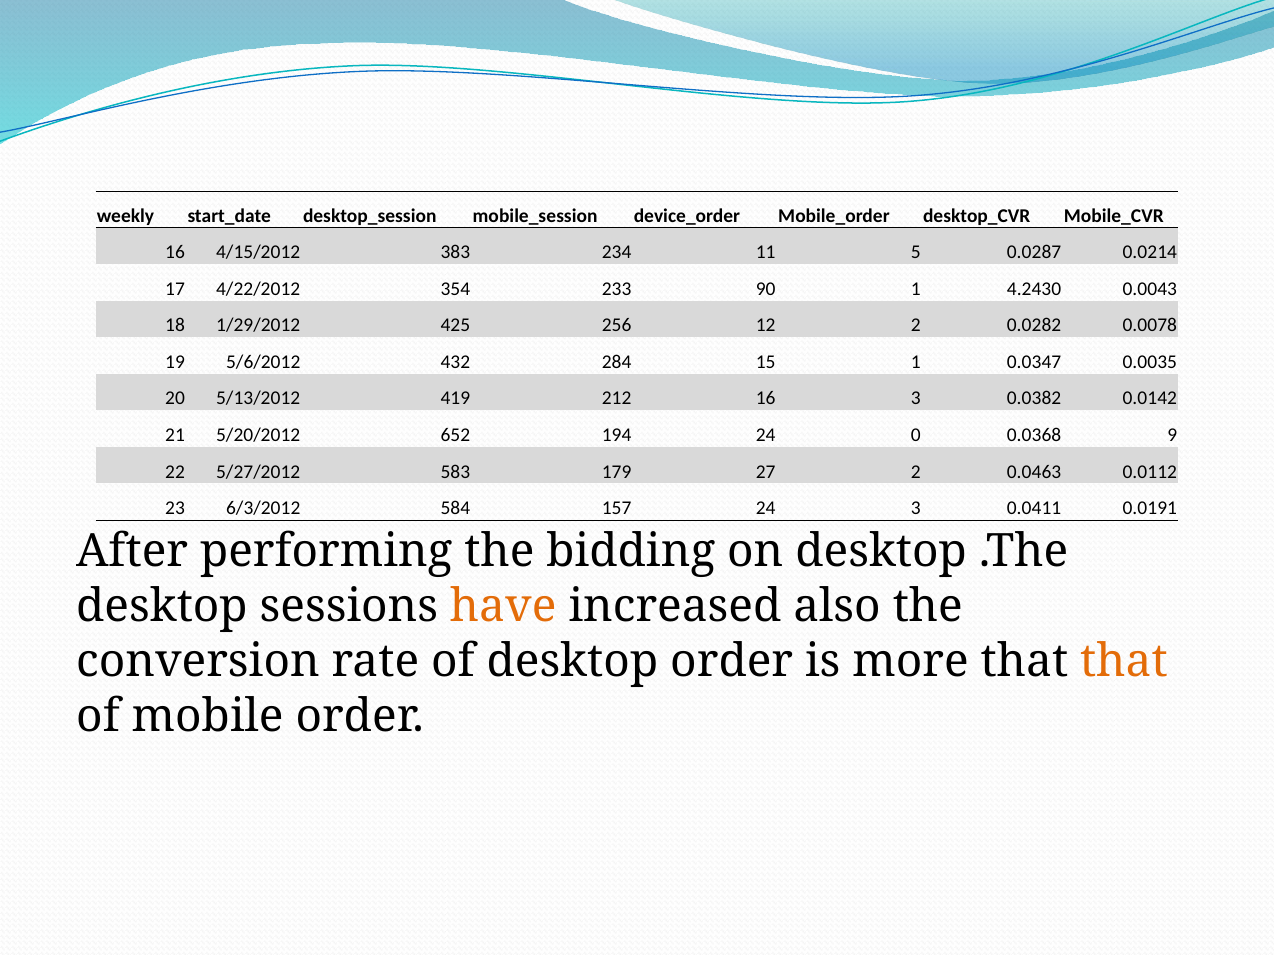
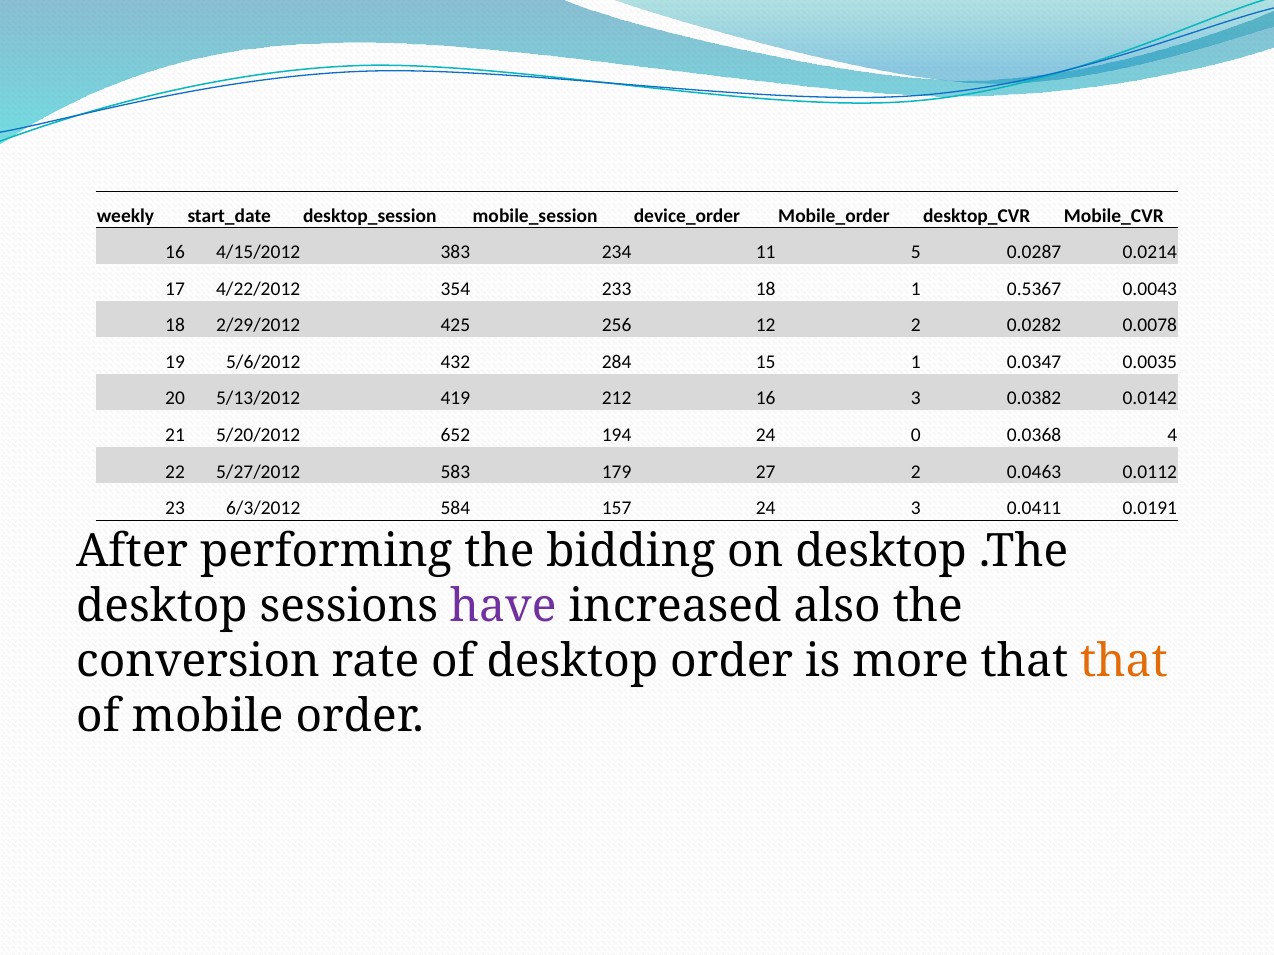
233 90: 90 -> 18 (766, 289)
4.2430: 4.2430 -> 0.5367 (1034, 289)
1/29/2012: 1/29/2012 -> 2/29/2012 (258, 326)
9: 9 -> 4 (1172, 435)
have colour: orange -> purple (503, 606)
